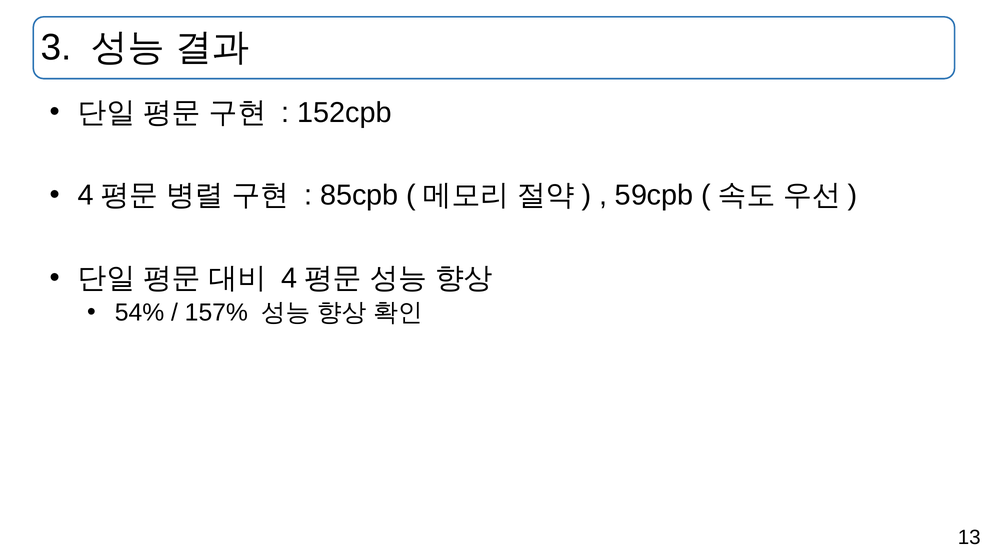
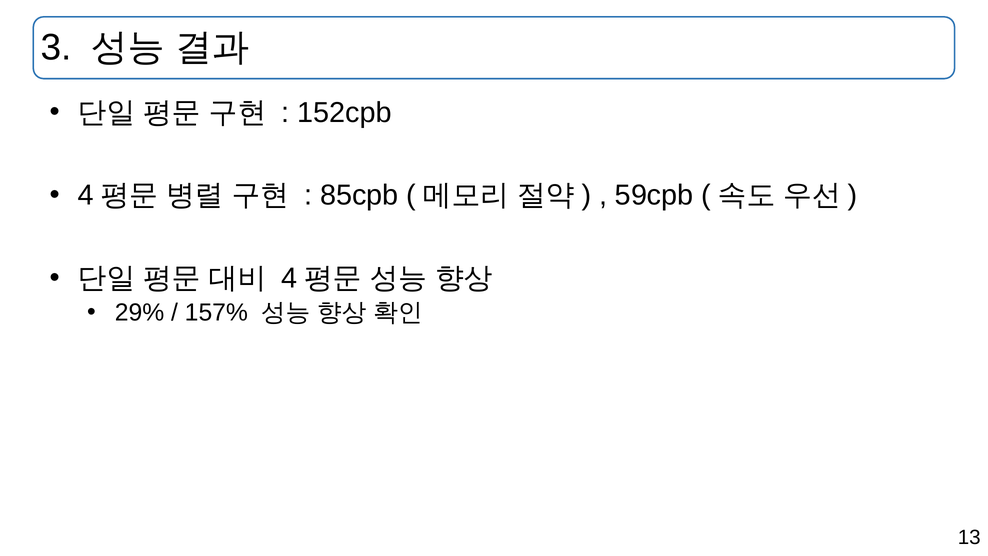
54%: 54% -> 29% (140, 312)
